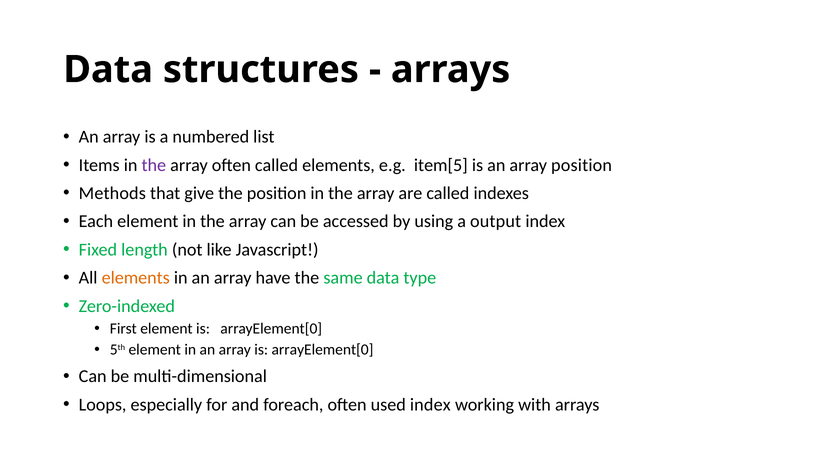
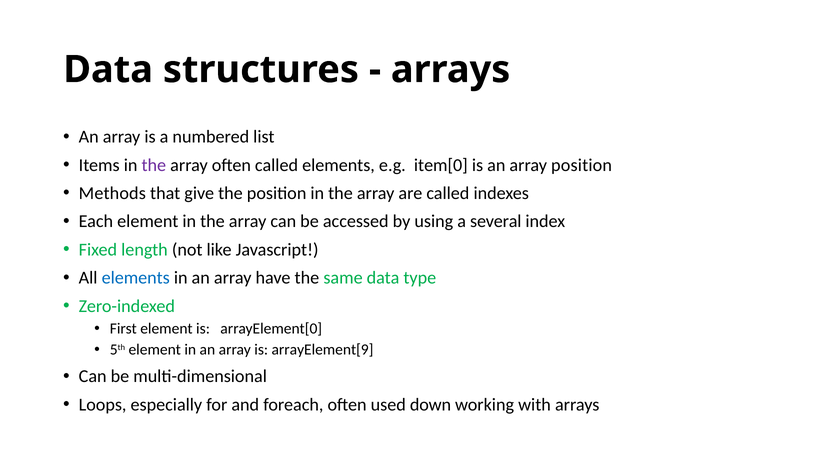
item[5: item[5 -> item[0 (441, 165)
output: output -> several (496, 222)
elements colour: orange -> blue (136, 278)
array is arrayElement[0: arrayElement[0 -> arrayElement[9 (323, 350)
used index: index -> down (430, 405)
